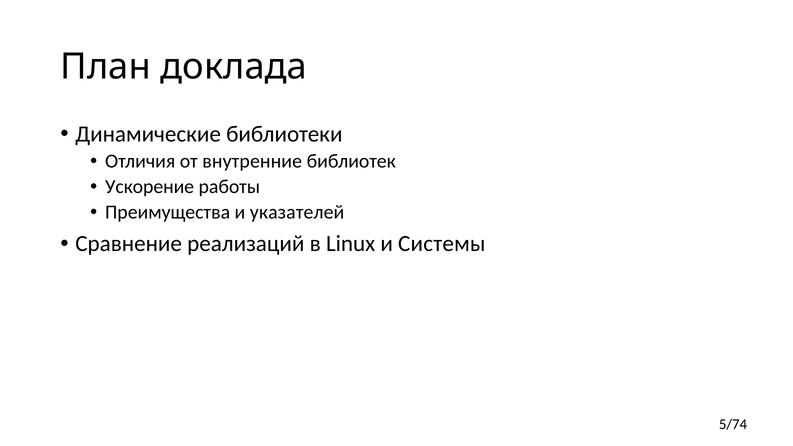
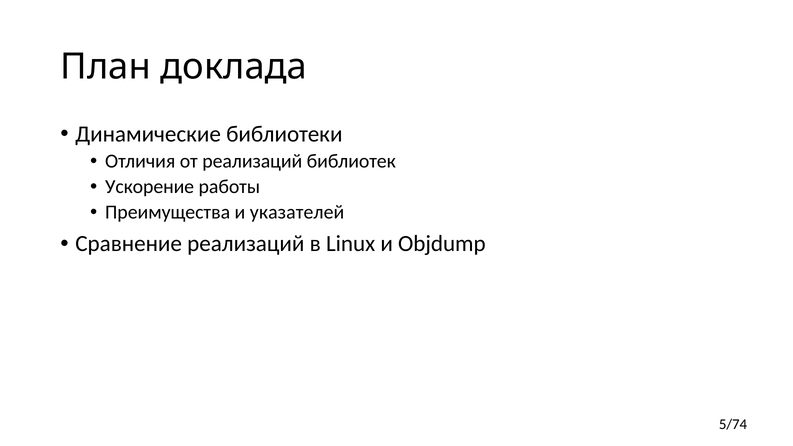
от внутренние: внутренние -> реализаций (252, 161)
Системы: Системы -> Objdump (442, 244)
